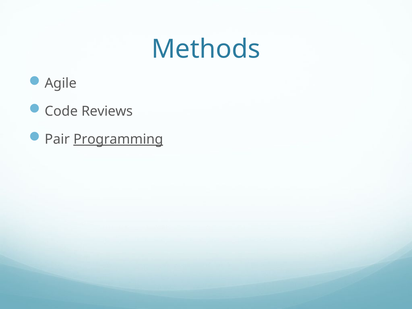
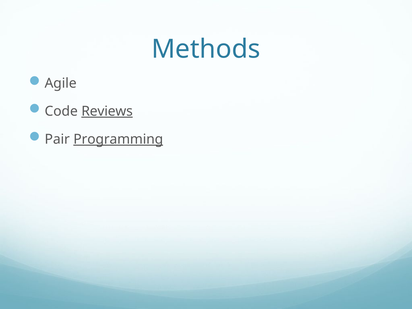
Reviews underline: none -> present (107, 111)
